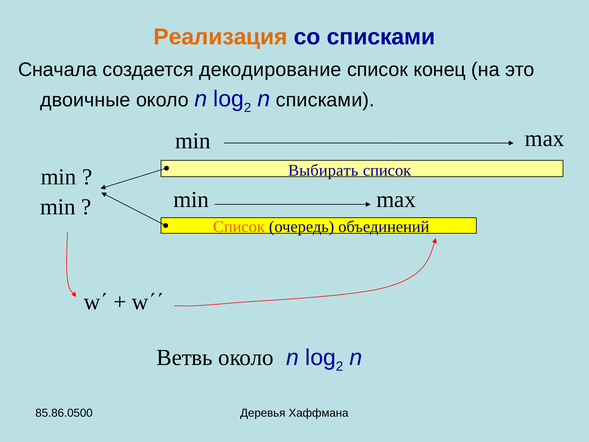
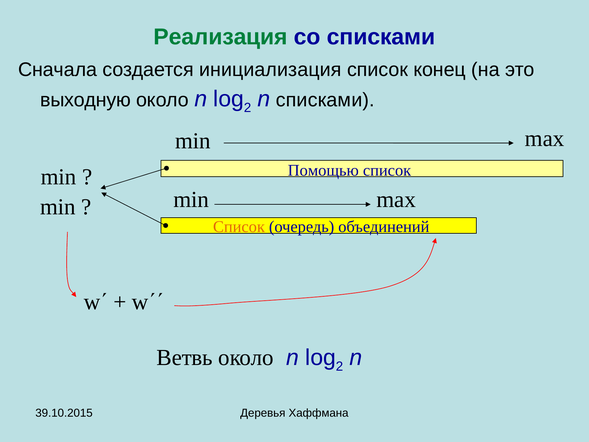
Реализация colour: orange -> green (221, 37)
декодирование: декодирование -> инициализация (270, 70)
двоичные: двоичные -> выходную (85, 100)
Выбирать: Выбирать -> Помощью (323, 170)
85.86.0500: 85.86.0500 -> 39.10.2015 (64, 413)
